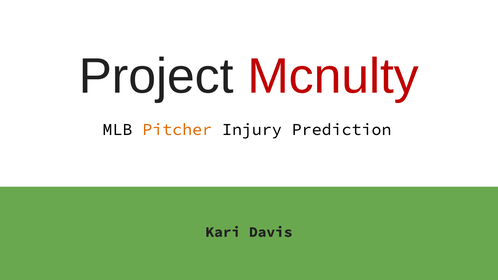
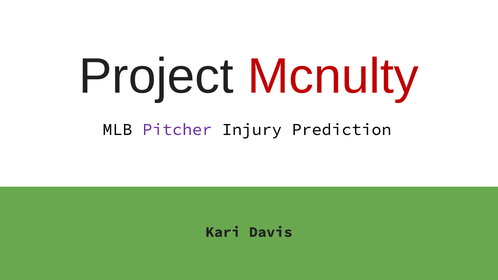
Pitcher colour: orange -> purple (177, 130)
